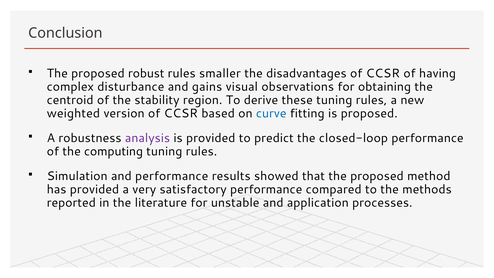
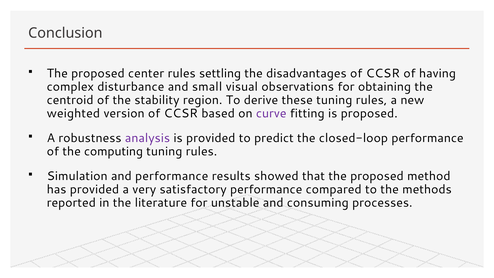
robust: robust -> center (146, 73)
smaller: smaller -> settling (220, 73)
gains: gains -> small (207, 87)
curve colour: blue -> purple (271, 113)
application: application -> consuming (318, 203)
